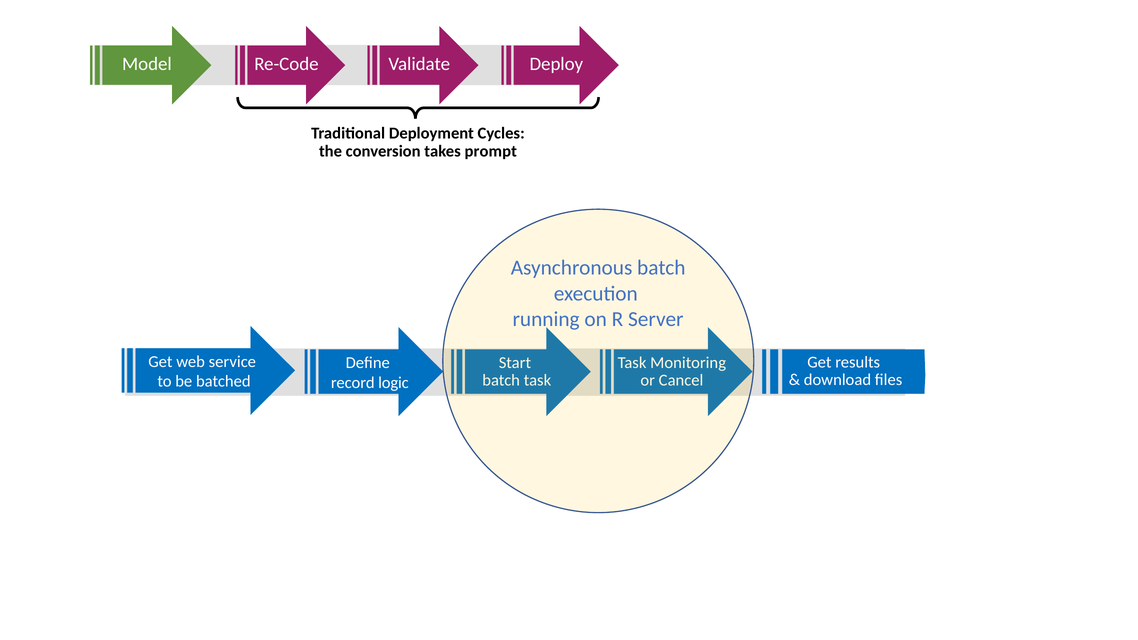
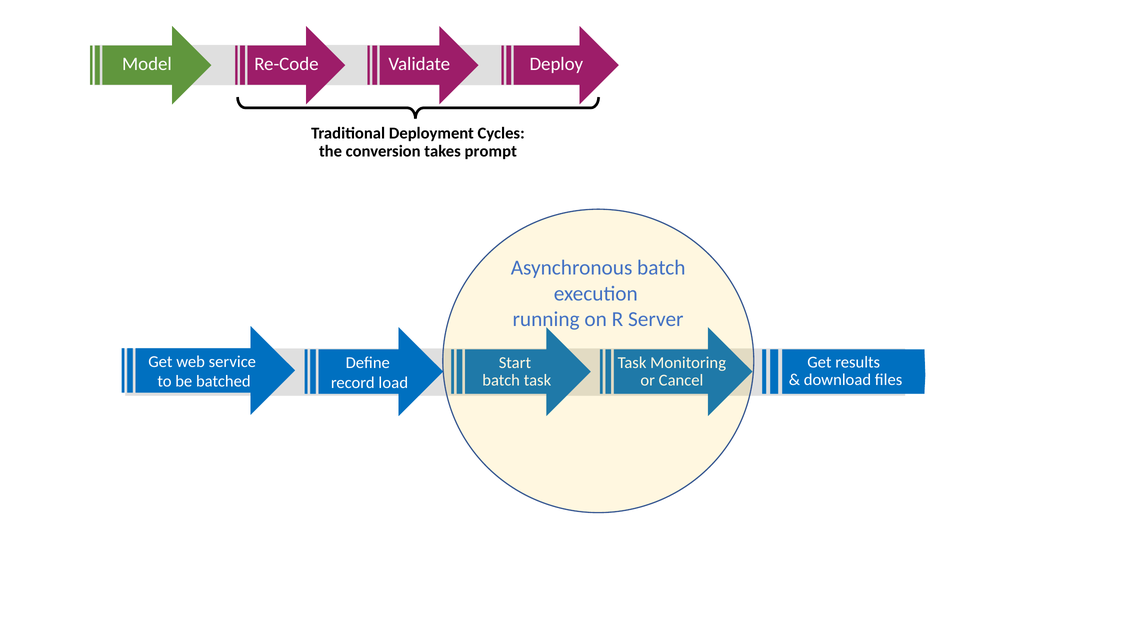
logic: logic -> load (393, 383)
